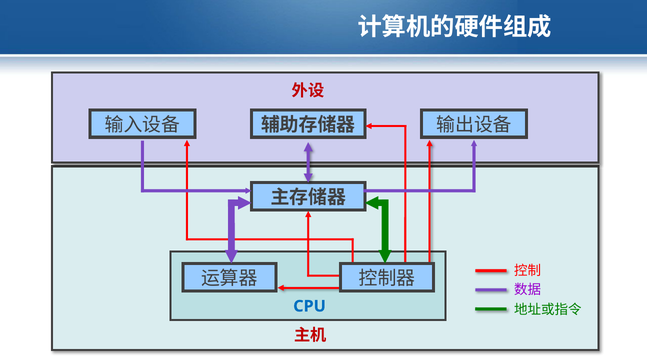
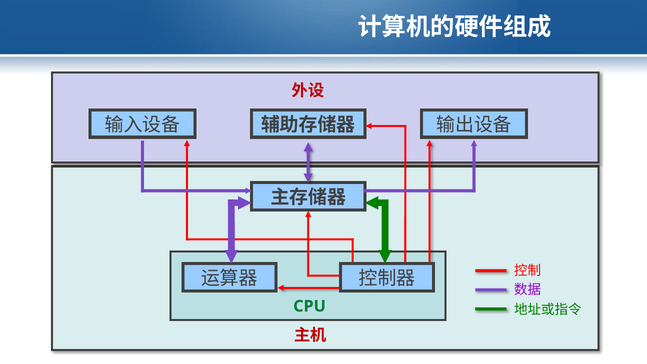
CPU colour: blue -> green (310, 306)
